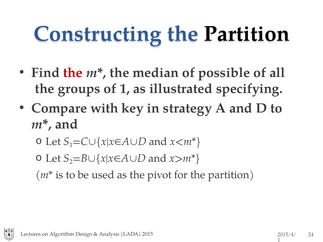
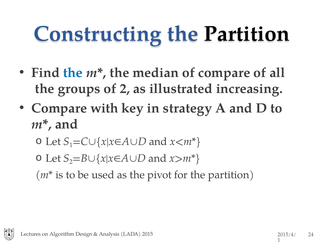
the colour: red -> blue (73, 73)
of possible: possible -> compare (224, 73)
of 1: 1 -> 2 (125, 89)
specifying: specifying -> increasing (249, 89)
